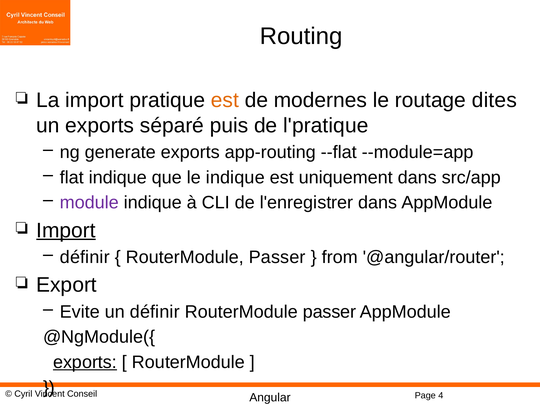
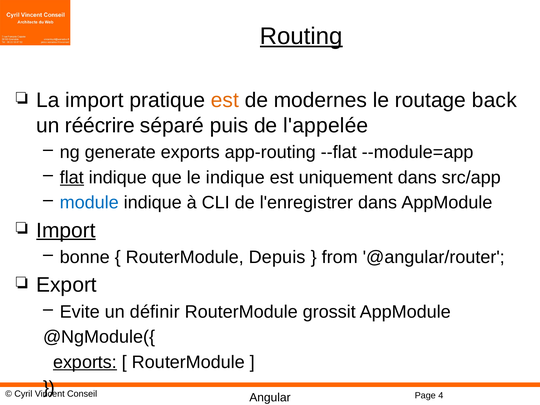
Routing underline: none -> present (301, 36)
dites: dites -> back (494, 100)
un exports: exports -> réécrire (100, 125)
l'pratique: l'pratique -> l'appelée (326, 125)
flat underline: none -> present (72, 177)
module colour: purple -> blue (89, 203)
définir: définir -> bonne (85, 257)
Passer: Passer -> Depuis (277, 257)
passer: passer -> grossit (329, 312)
